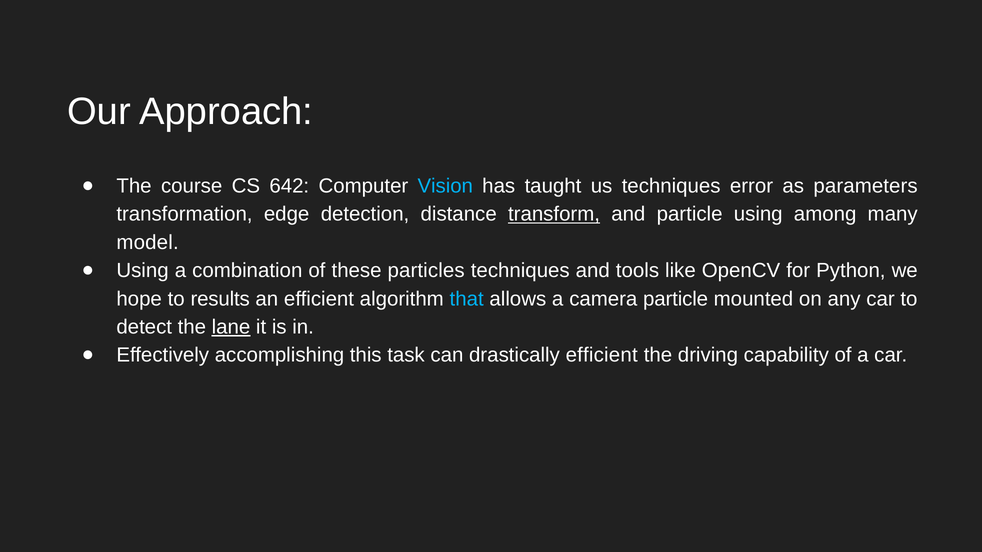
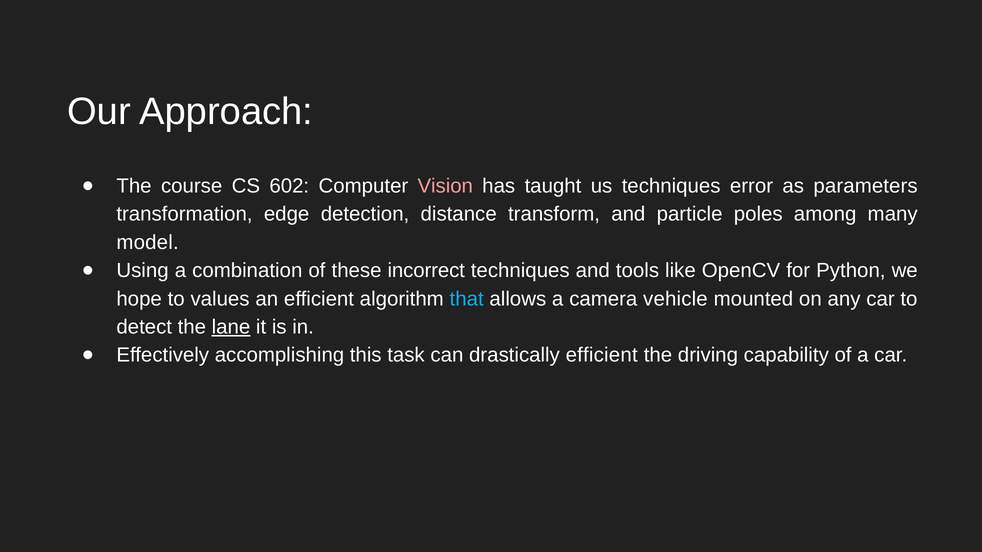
642: 642 -> 602 (289, 186)
Vision colour: light blue -> pink (445, 186)
transform underline: present -> none (554, 214)
particle using: using -> poles (758, 214)
particles: particles -> incorrect (426, 271)
results: results -> values (220, 299)
camera particle: particle -> vehicle (675, 299)
